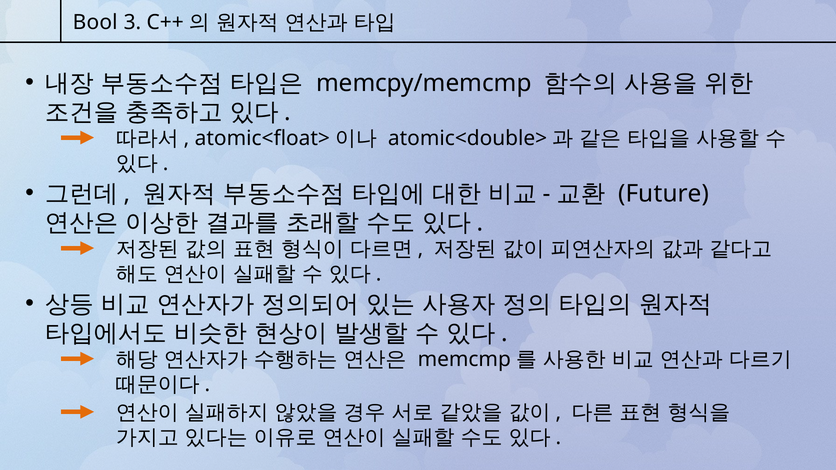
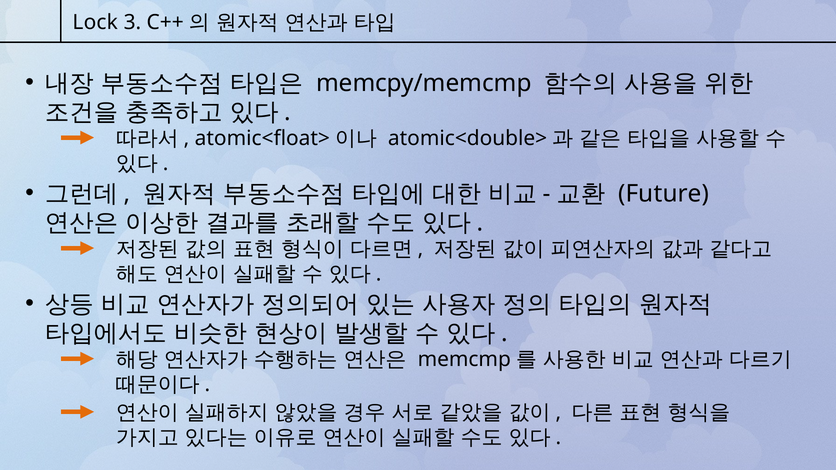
Bool: Bool -> Lock (95, 22)
